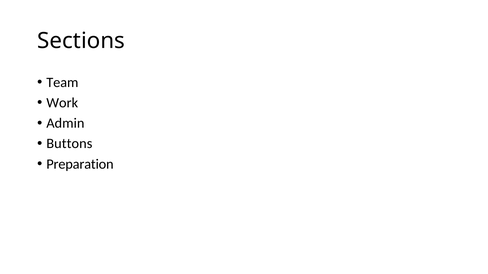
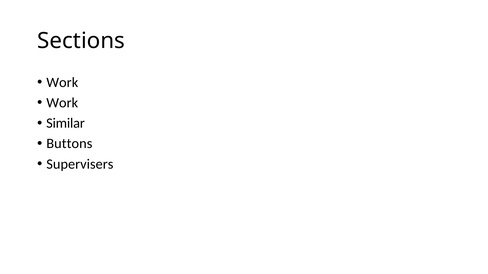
Team: Team -> Work (62, 83)
Admin: Admin -> Similar (66, 123)
Preparation: Preparation -> Supervisers (80, 164)
